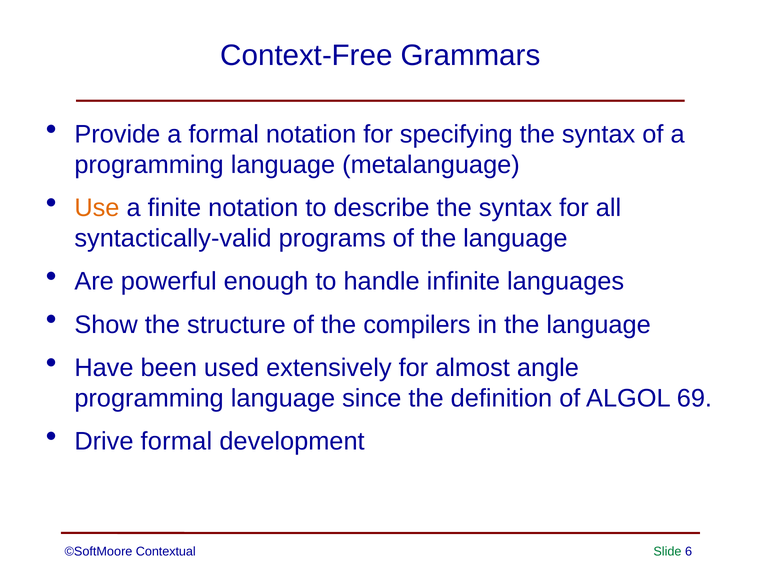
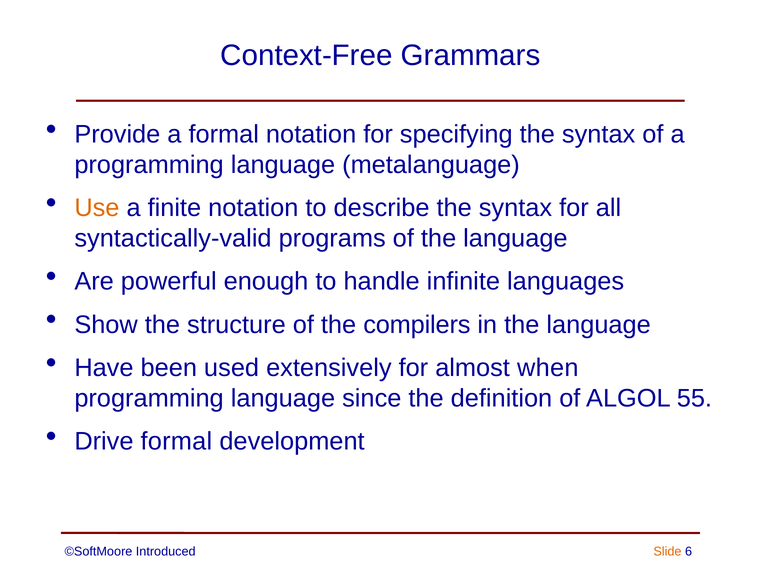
angle: angle -> when (548, 368)
69: 69 -> 55 (694, 398)
Contextual: Contextual -> Introduced (166, 551)
Slide colour: green -> orange (667, 551)
